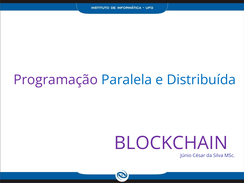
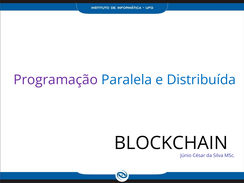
BLOCKCHAIN colour: purple -> black (171, 143)
